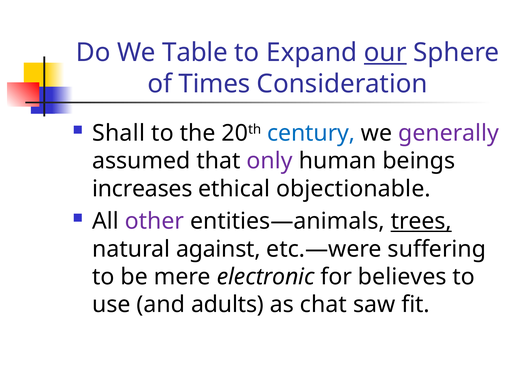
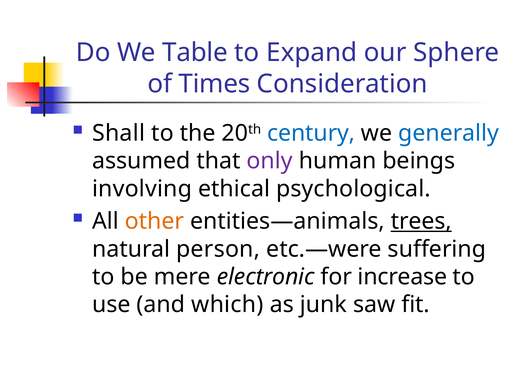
our underline: present -> none (385, 53)
generally colour: purple -> blue (449, 133)
increases: increases -> involving (142, 189)
objectionable: objectionable -> psychological (353, 189)
other colour: purple -> orange (155, 221)
against: against -> person (218, 249)
believes: believes -> increase (402, 277)
adults: adults -> which (227, 304)
chat: chat -> junk (323, 304)
